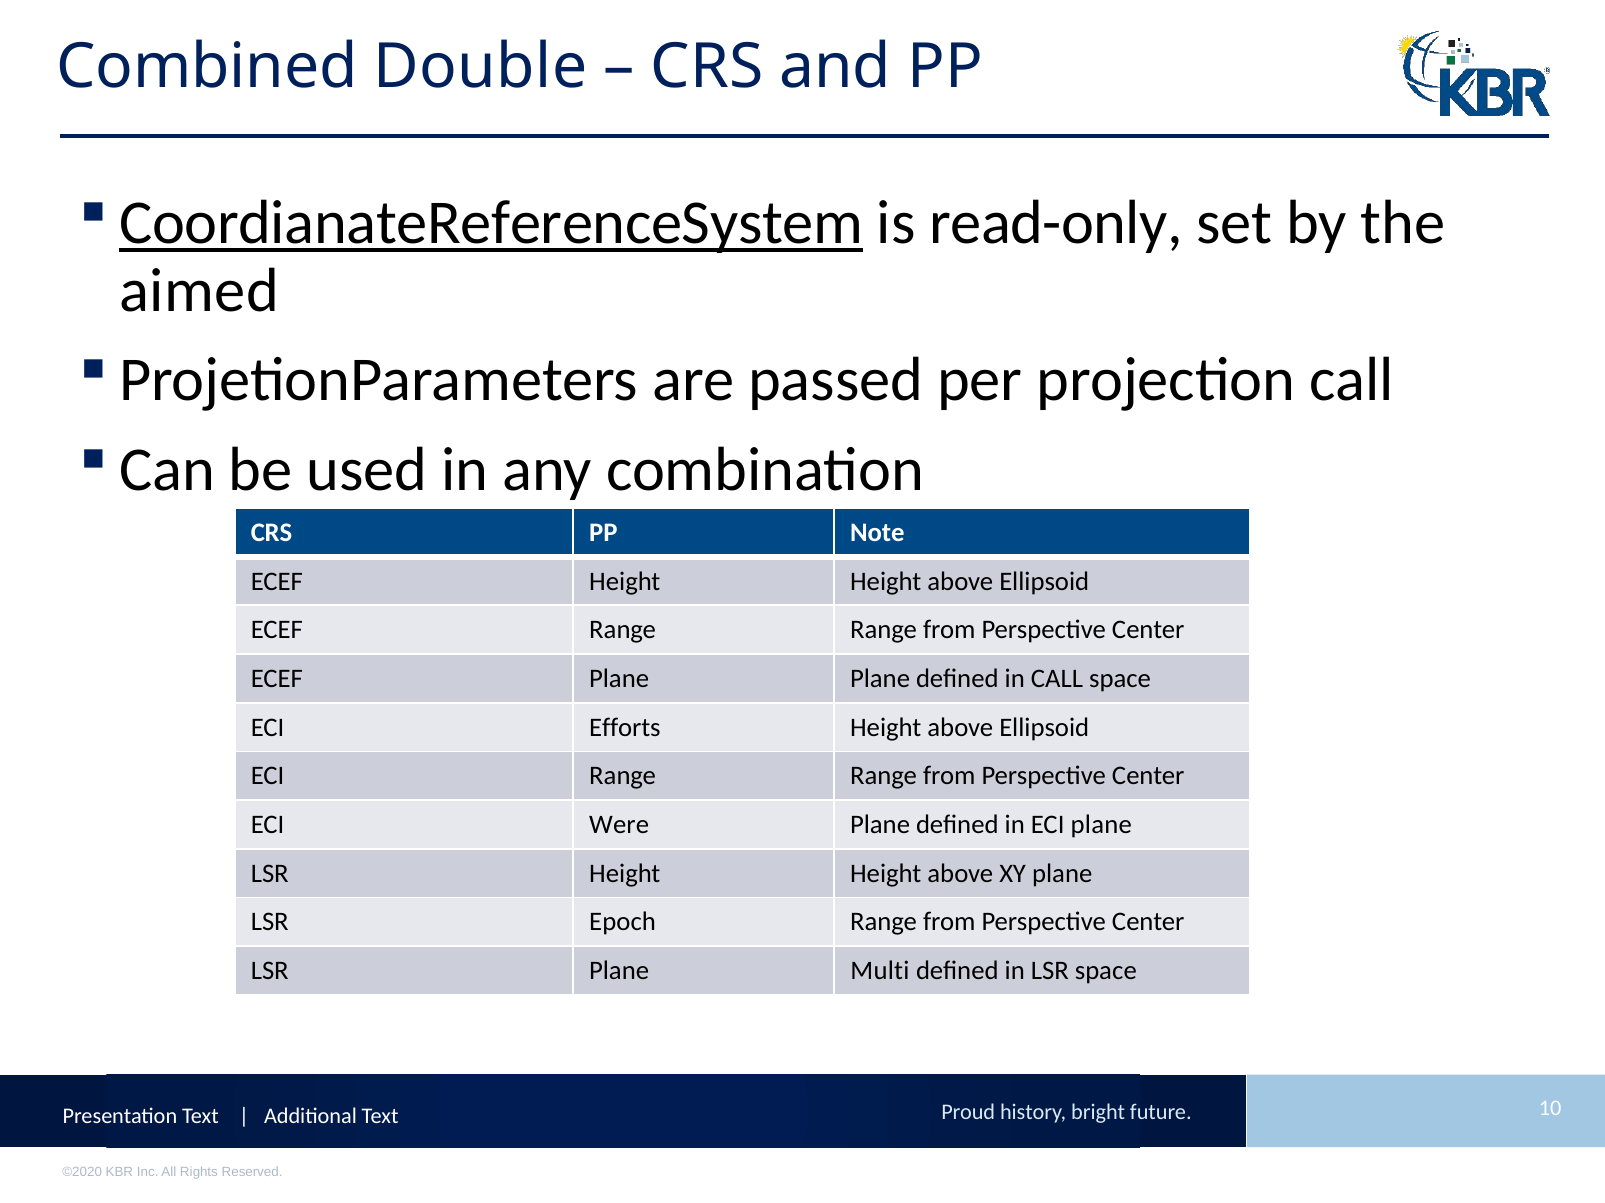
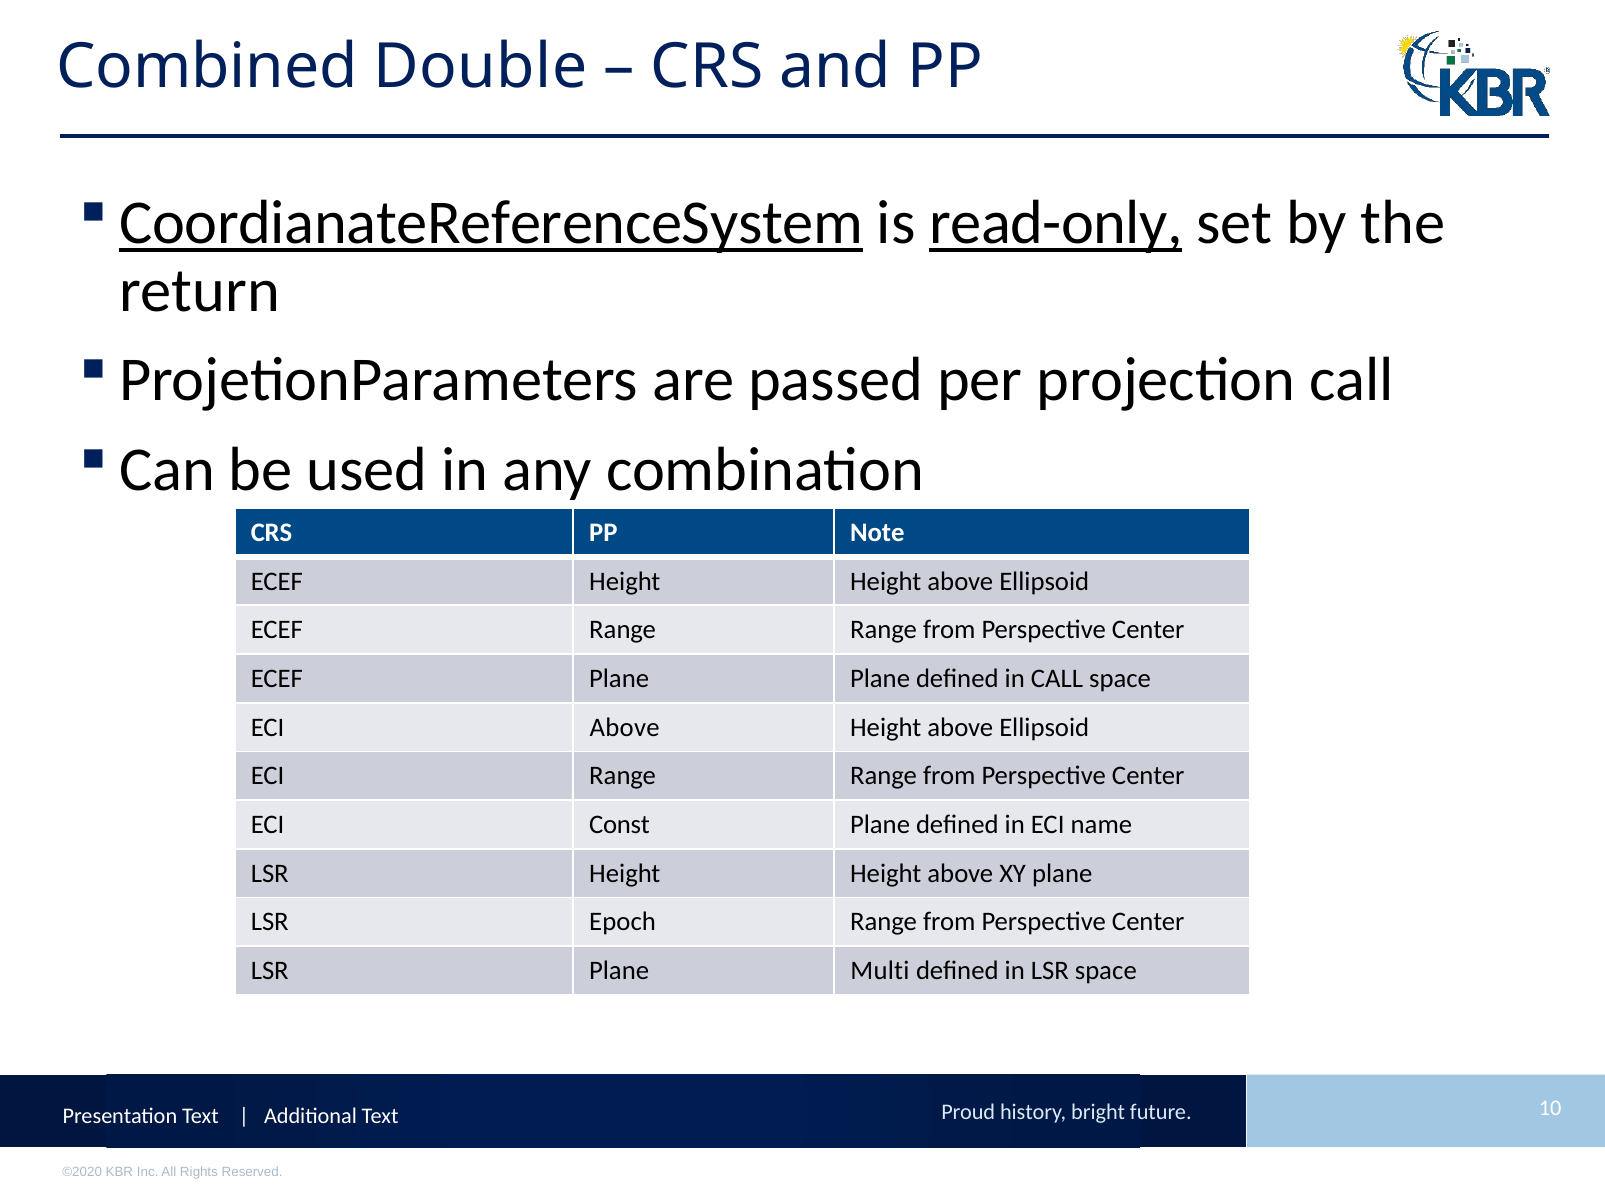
read-only underline: none -> present (1056, 223)
aimed: aimed -> return (199, 291)
ECI Efforts: Efforts -> Above (625, 728)
Were: Were -> Const (619, 825)
ECI plane: plane -> name (1101, 825)
